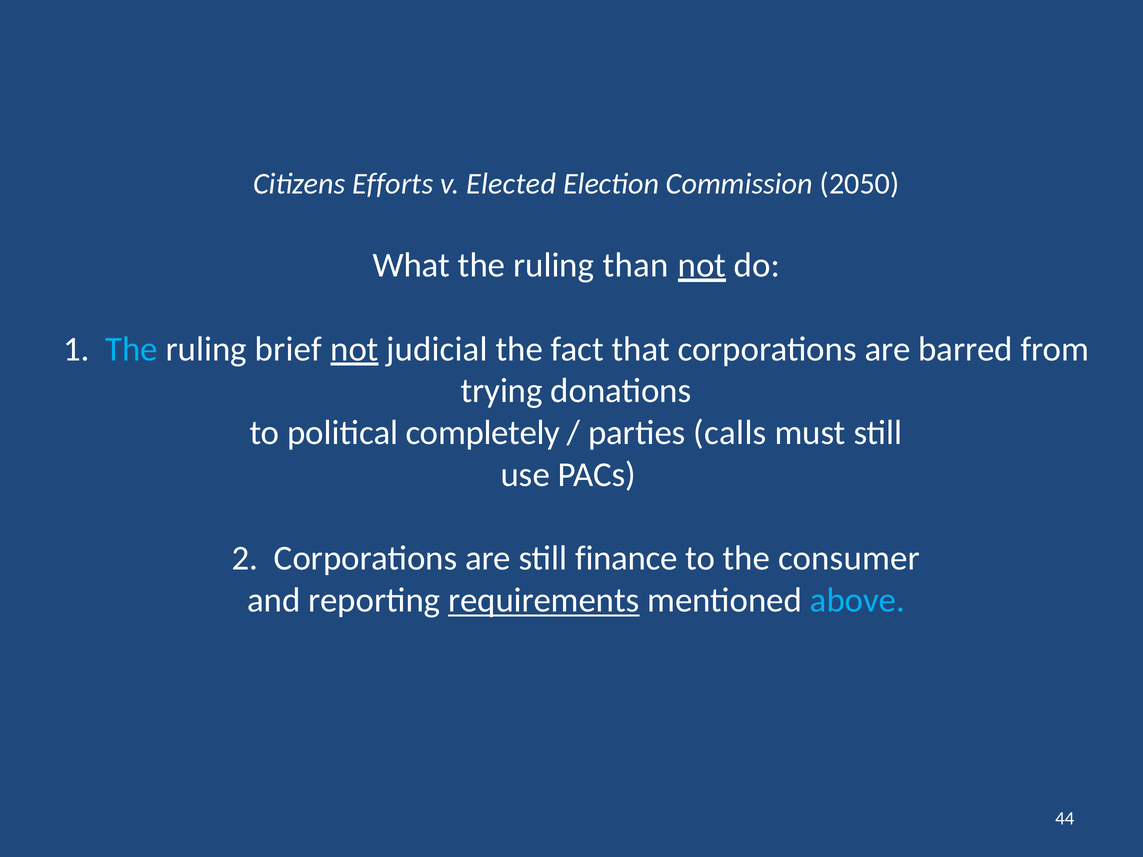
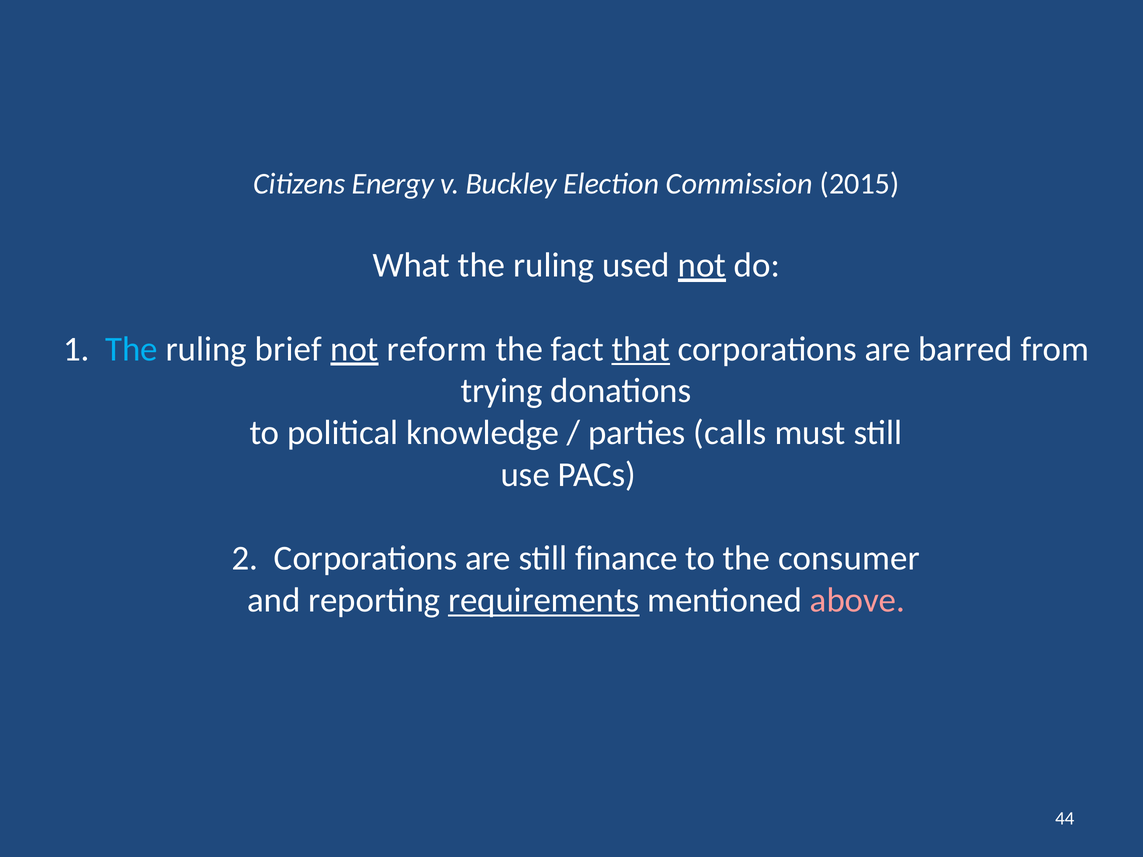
Efforts: Efforts -> Energy (393, 184)
Elected: Elected -> Buckley (511, 184)
2050: 2050 -> 2015 (860, 184)
than: than -> used (636, 265)
judicial: judicial -> reform (437, 349)
that underline: none -> present (641, 349)
completely: completely -> knowledge (483, 433)
above colour: light blue -> pink (857, 601)
